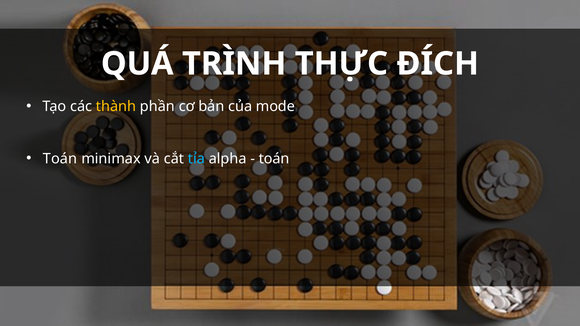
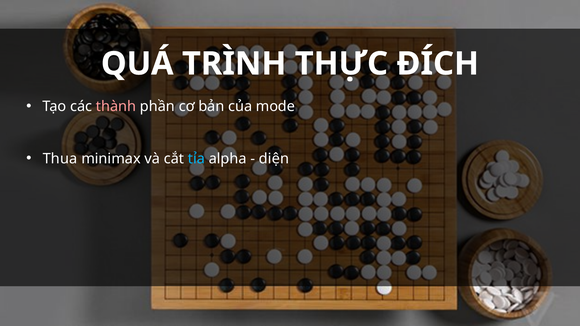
thành colour: yellow -> pink (116, 107)
Toán: Toán -> Thua (60, 159)
toán: toán -> diện (274, 159)
